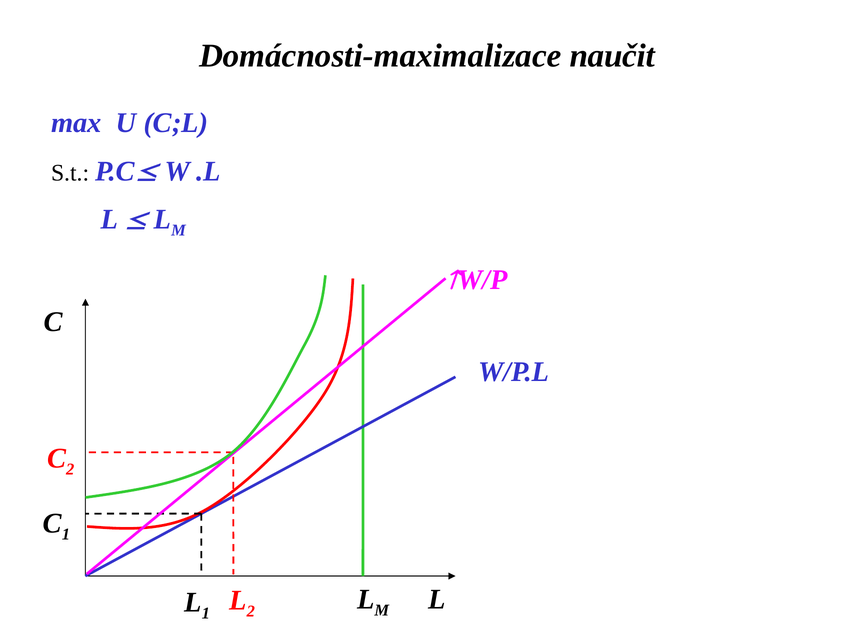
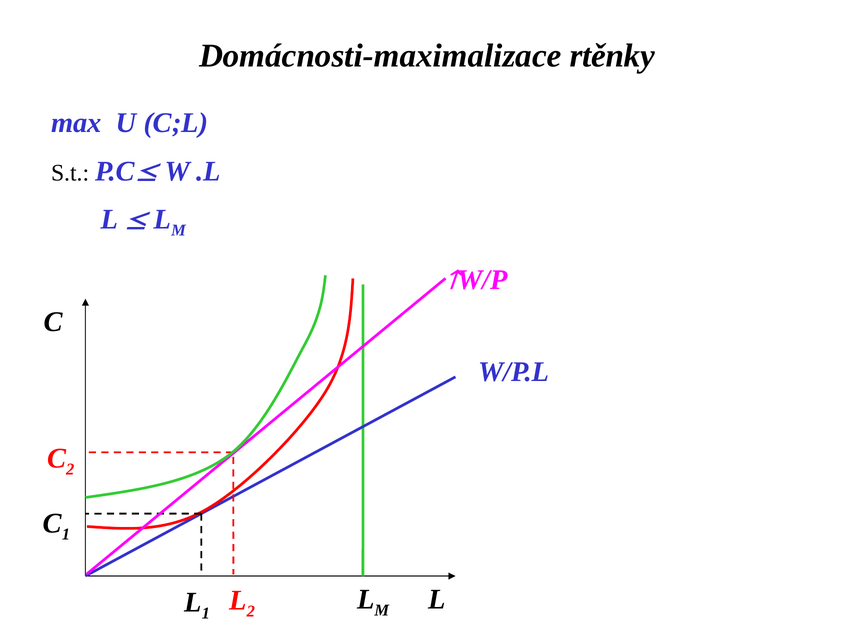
naučit: naučit -> rtěnky (612, 56)
